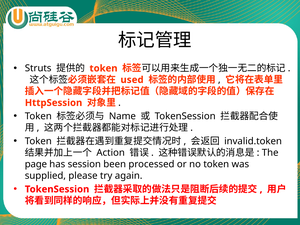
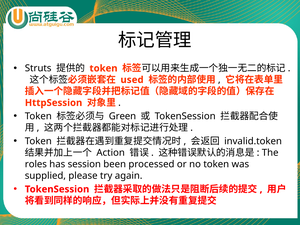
Name: Name -> Green (122, 116)
page: page -> roles (36, 164)
